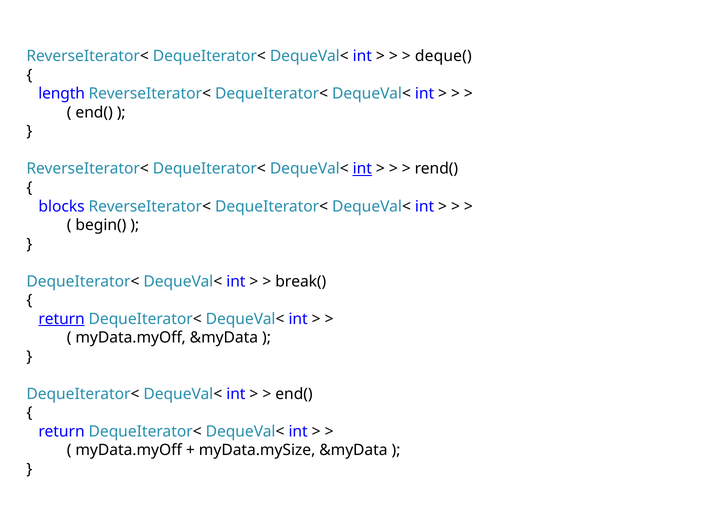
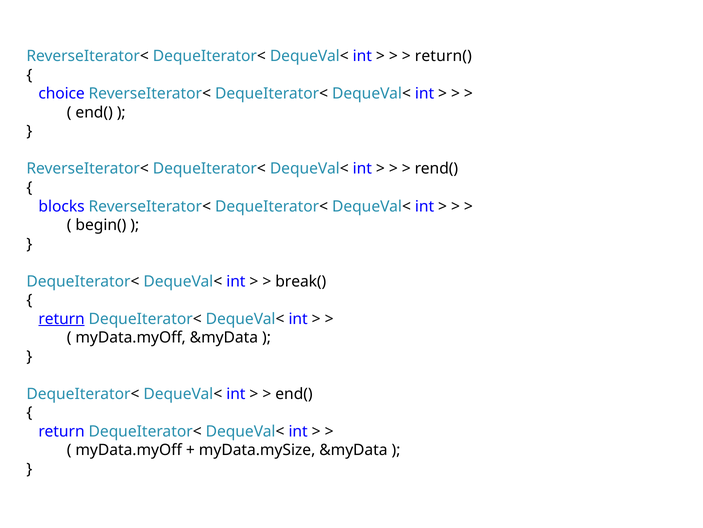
deque(: deque( -> return( (443, 56)
length: length -> choice (62, 94)
int underline: present -> none (362, 169)
